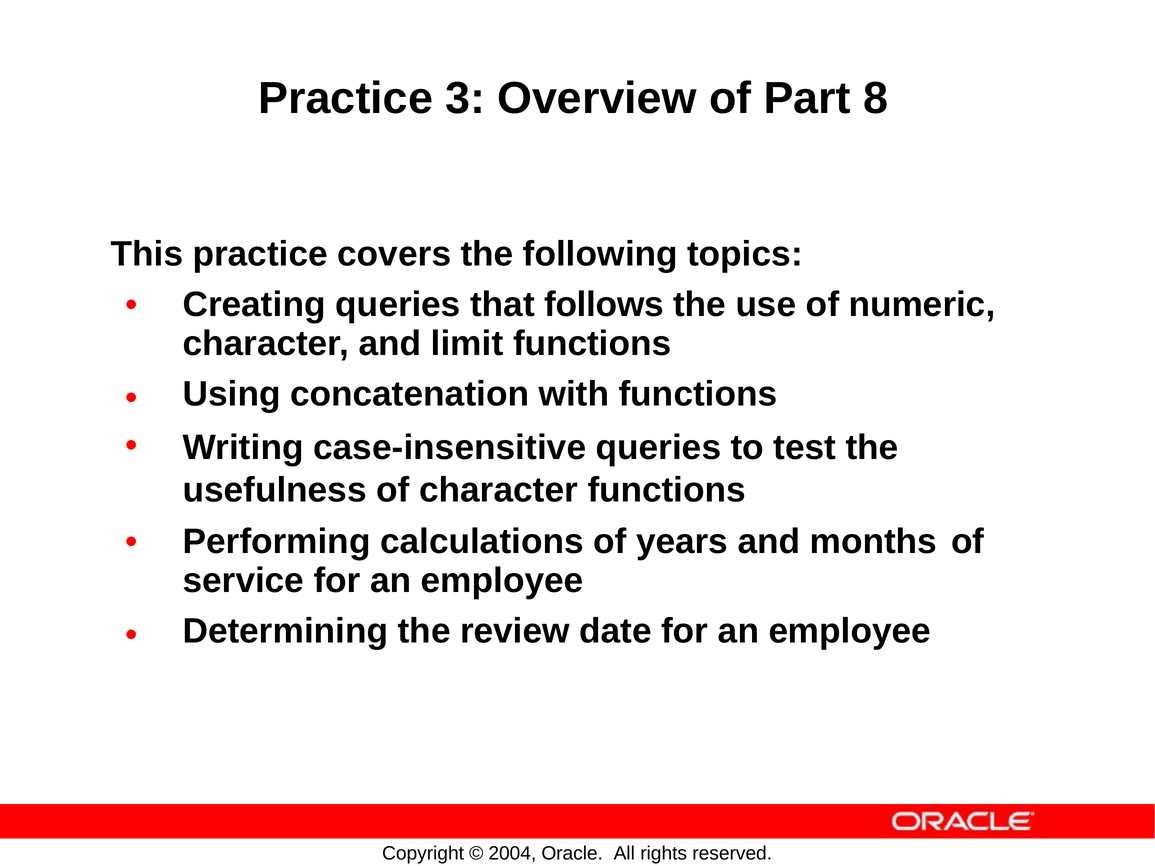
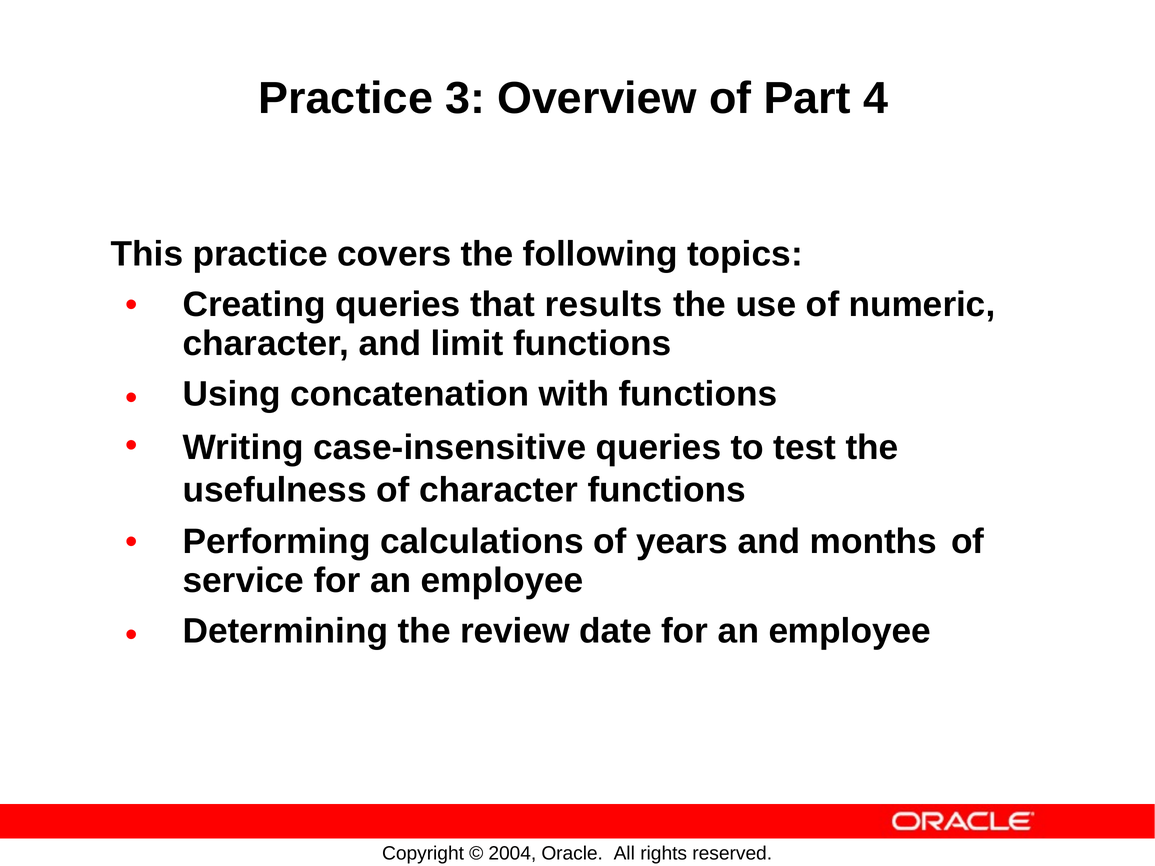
8: 8 -> 4 (876, 98)
follows: follows -> results (604, 305)
